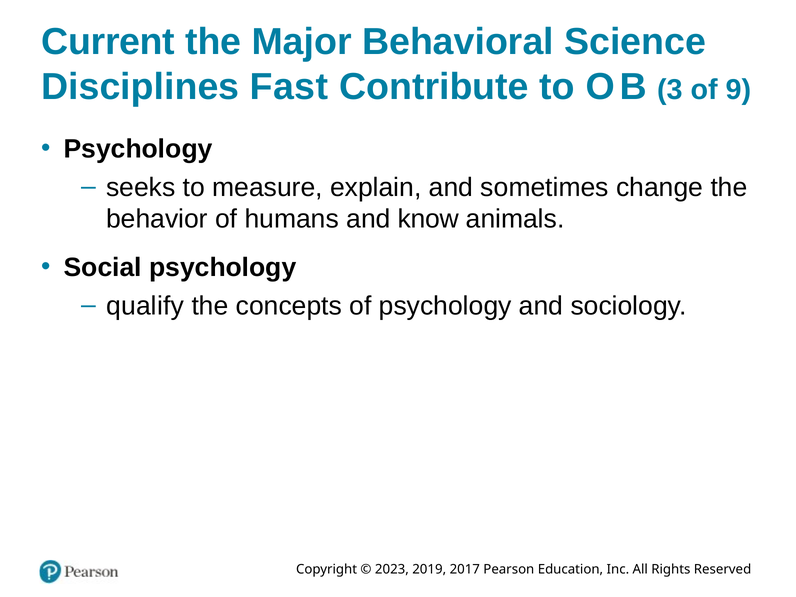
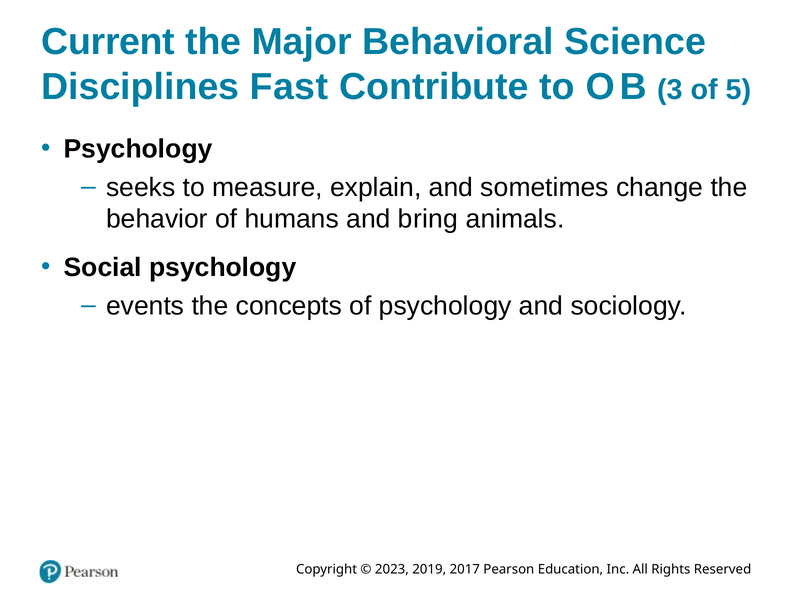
9: 9 -> 5 (739, 90)
know: know -> bring (428, 219)
qualify: qualify -> events (145, 306)
